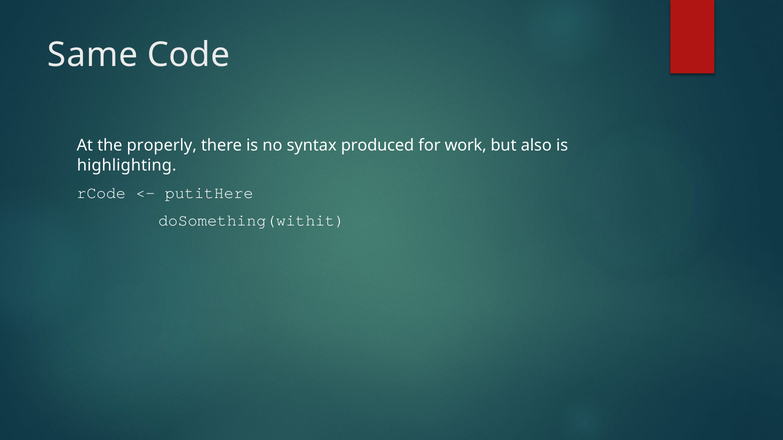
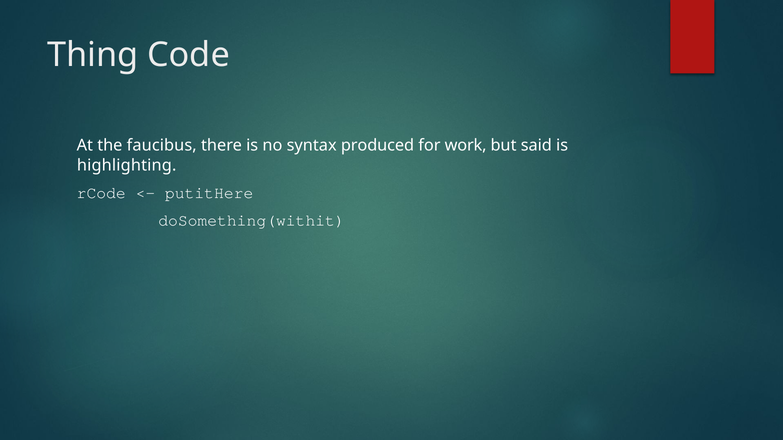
Same: Same -> Thing (93, 55)
properly: properly -> faucibus (162, 146)
also: also -> said (536, 146)
